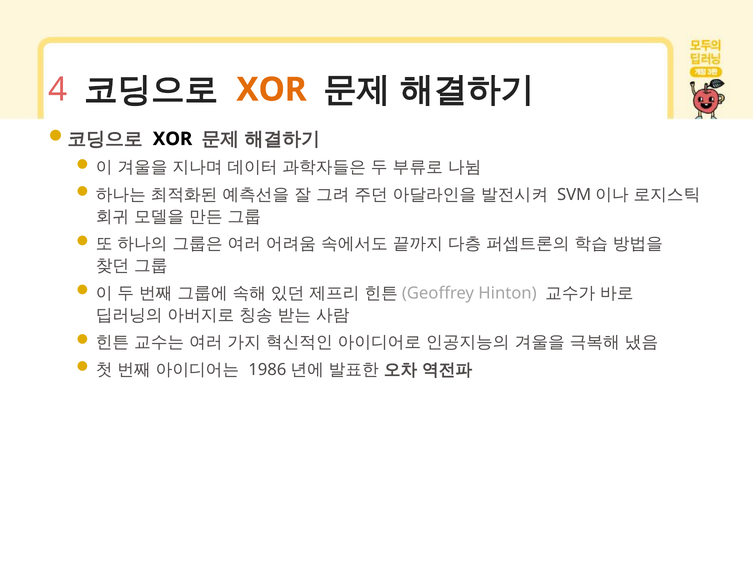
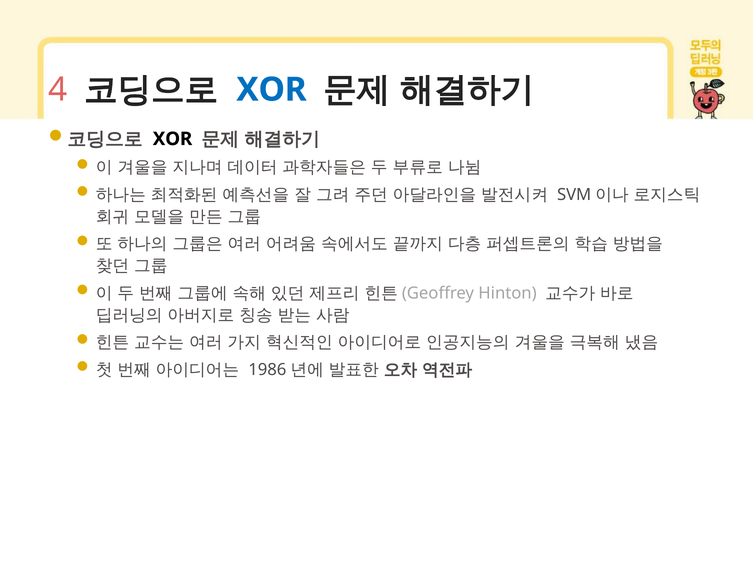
XOR colour: orange -> blue (271, 90)
